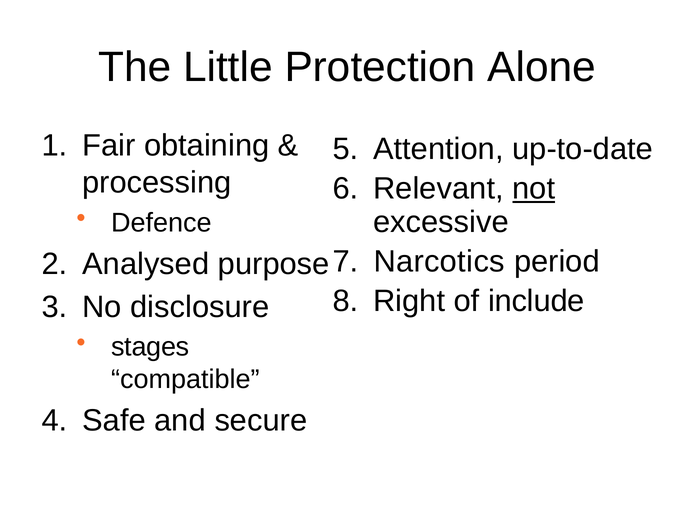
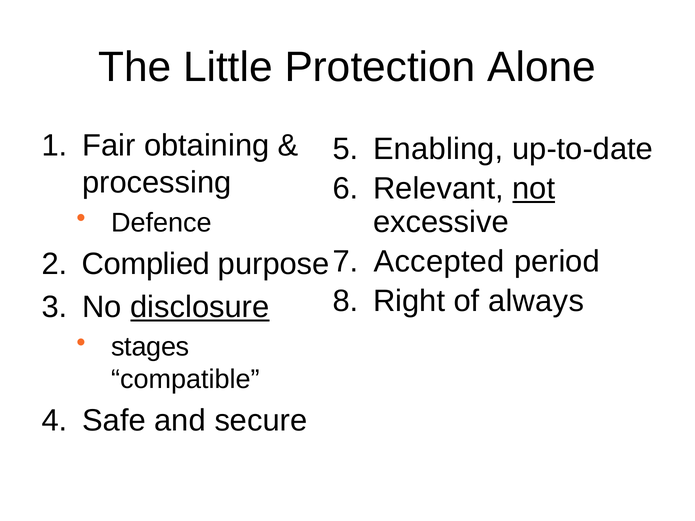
Attention: Attention -> Enabling (438, 149)
Narcotics: Narcotics -> Accepted (439, 262)
Analysed: Analysed -> Complied (146, 264)
include: include -> always (536, 301)
disclosure underline: none -> present (200, 307)
